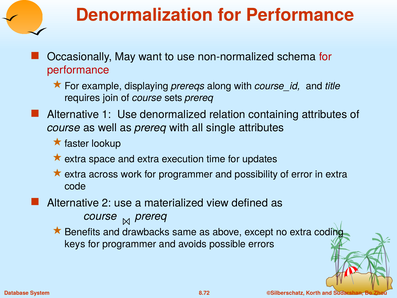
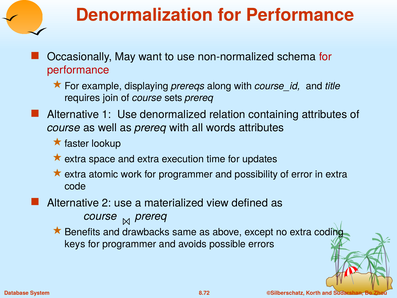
single: single -> words (221, 128)
across: across -> atomic (104, 174)
